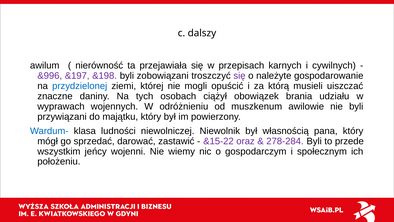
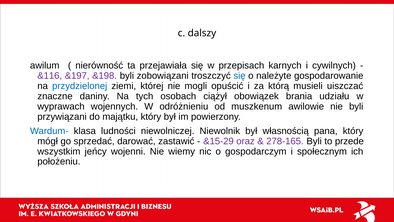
&996: &996 -> &116 (50, 76)
się colour: purple -> blue (239, 76)
&15-22: &15-22 -> &15-29 (219, 141)
278-284: 278-284 -> 278-165 (285, 141)
